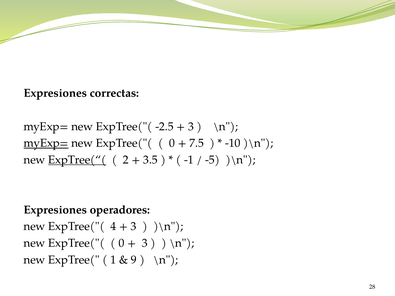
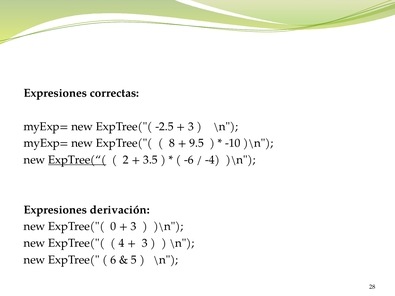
myExp= underline: present -> none (46, 143)
0: 0 -> 8 (172, 143)
7.5: 7.5 -> 9.5 (197, 143)
-1: -1 -> -6 (189, 160)
-5: -5 -> -4 (212, 160)
operadores: operadores -> derivación (120, 210)
4: 4 -> 0 (113, 227)
0: 0 -> 4 (122, 243)
1: 1 -> 6 (113, 260)
9: 9 -> 5 (134, 260)
